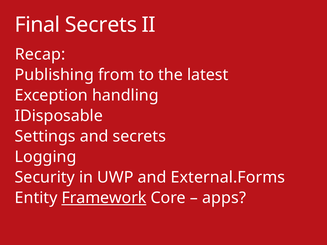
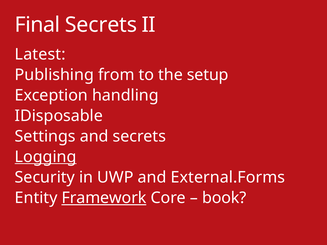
Recap: Recap -> Latest (40, 54)
latest: latest -> setup (208, 75)
Logging underline: none -> present (46, 157)
apps: apps -> book (224, 198)
